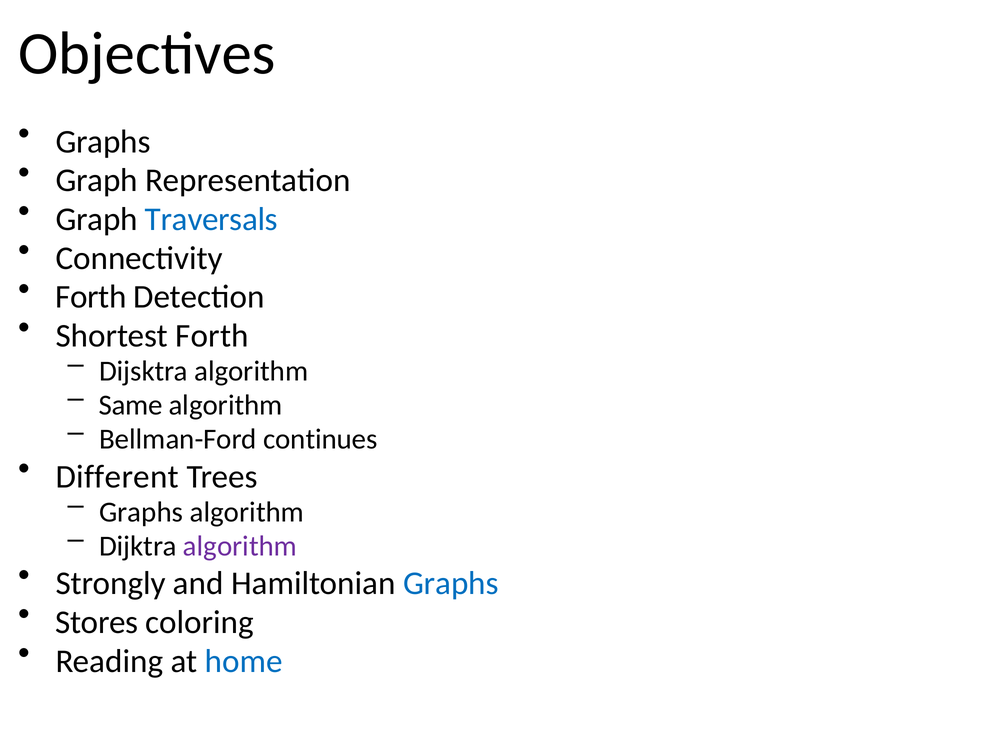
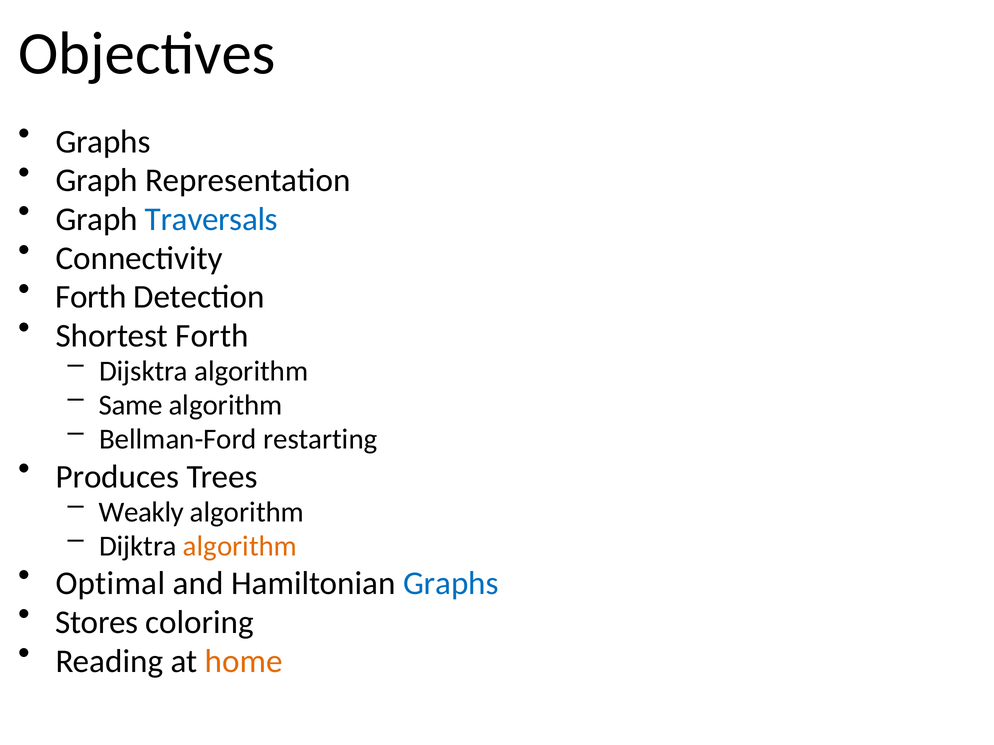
continues: continues -> restarting (320, 439)
Different: Different -> Produces (117, 477)
Graphs: Graphs -> Weakly (141, 512)
algorithm colour: purple -> orange (240, 546)
Strongly: Strongly -> Optimal (110, 584)
home colour: blue -> orange (244, 662)
